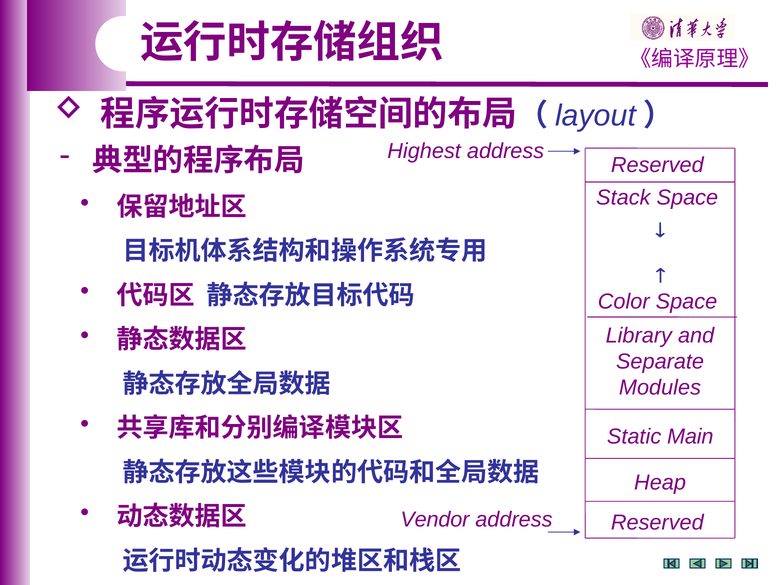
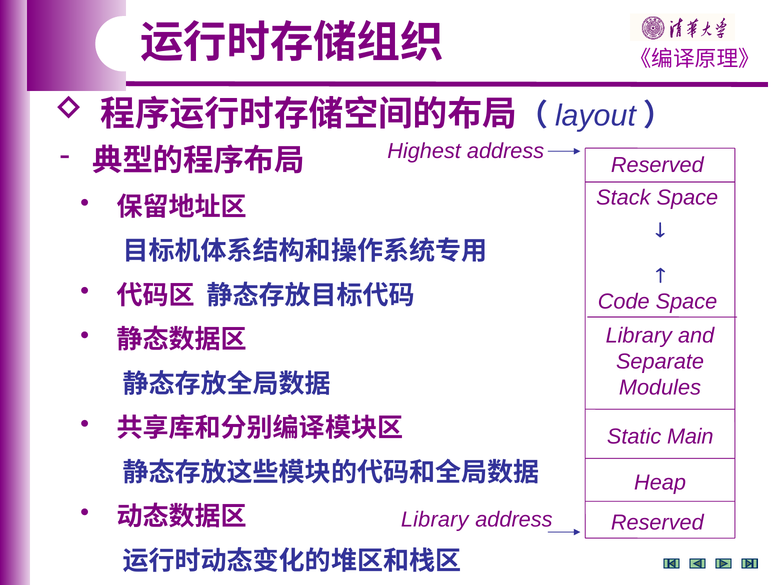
Color: Color -> Code (624, 302)
Vendor: Vendor -> Library (435, 520)
